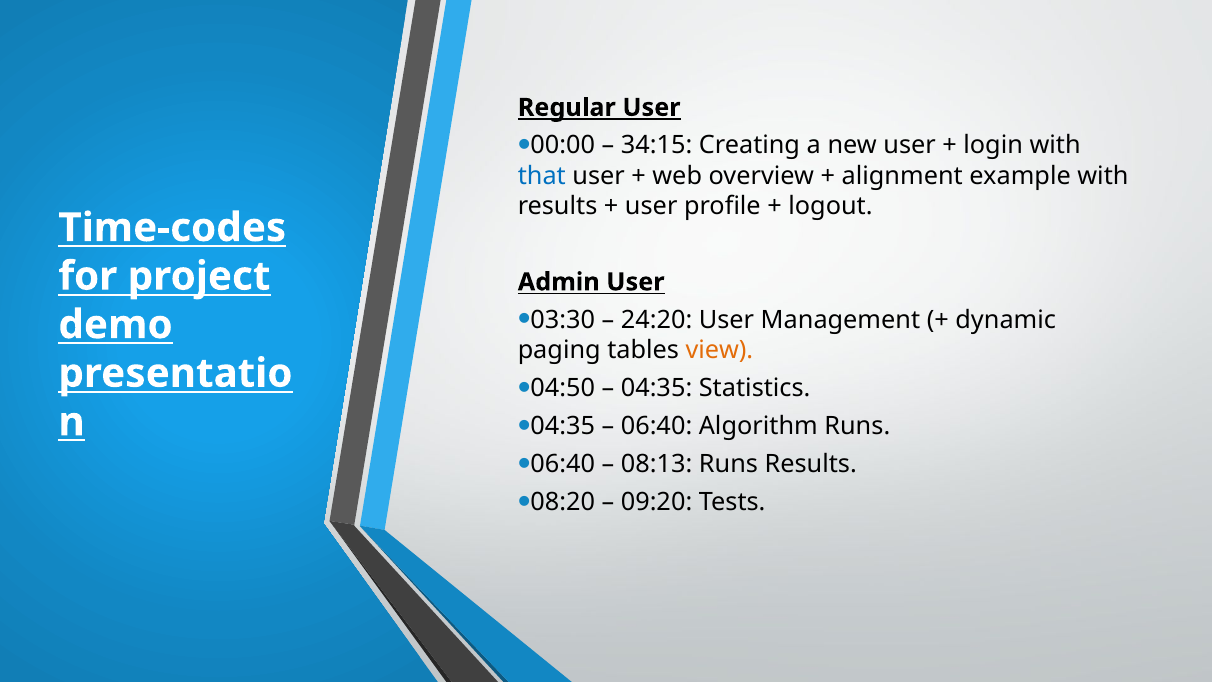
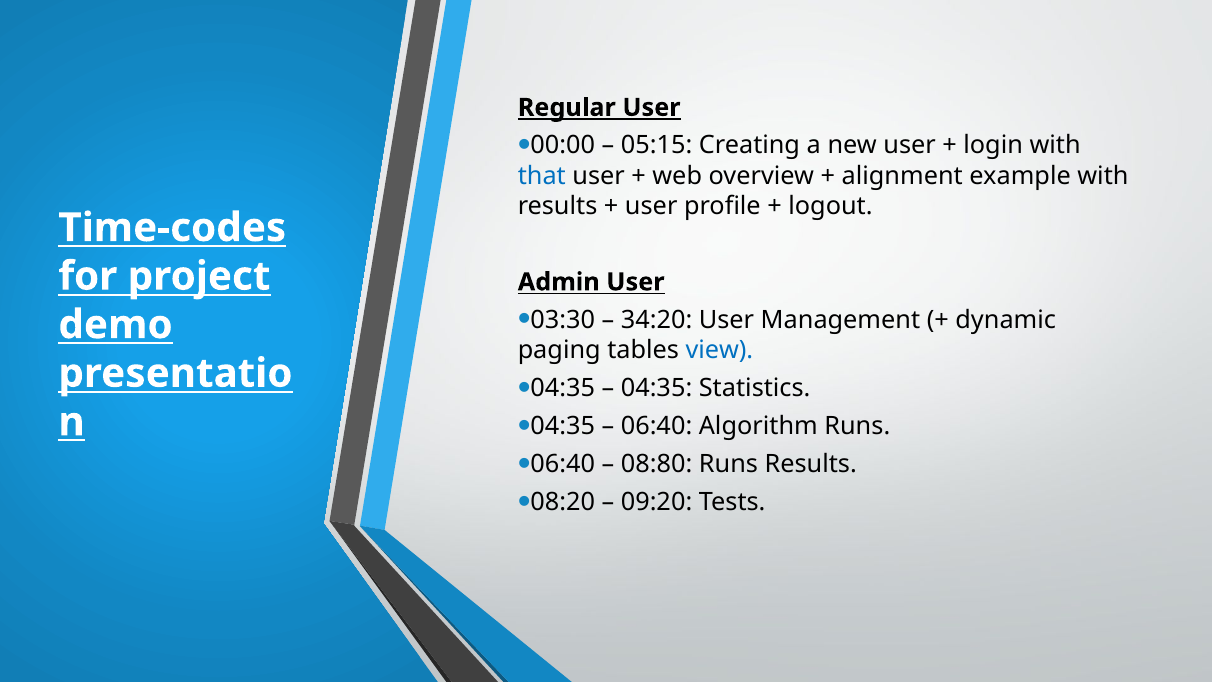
34:15: 34:15 -> 05:15 (657, 145)
24:20: 24:20 -> 34:20 (657, 320)
view colour: orange -> blue (719, 350)
04:50: 04:50 -> 04:35 (563, 388)
08:13: 08:13 -> 08:80 (657, 464)
